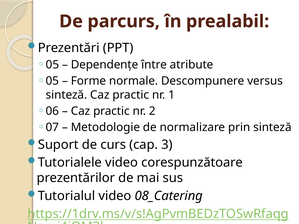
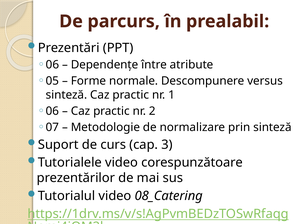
05: 05 -> 06 (52, 65)
